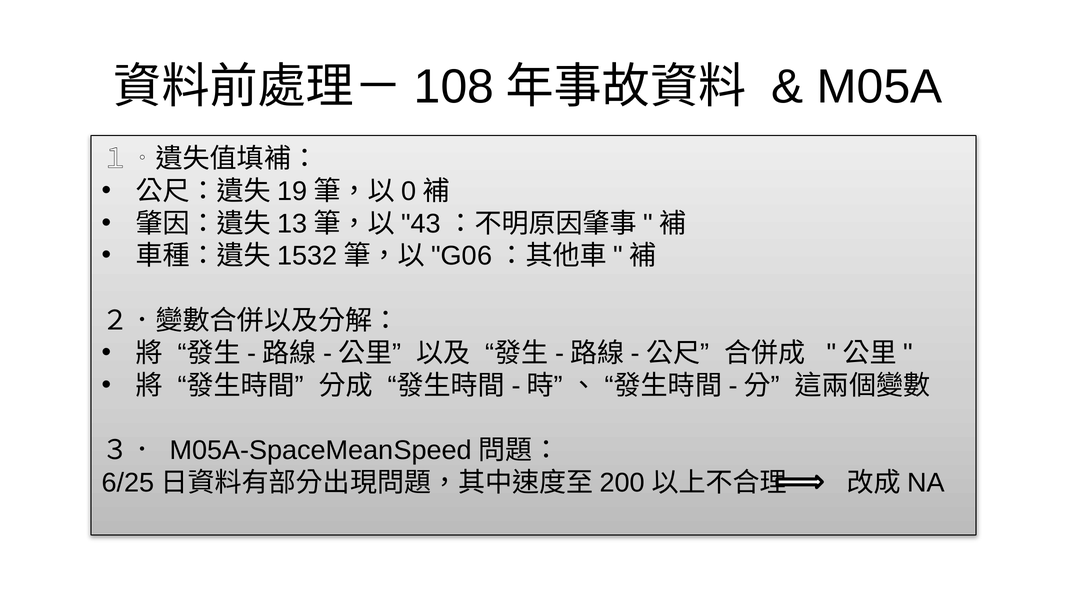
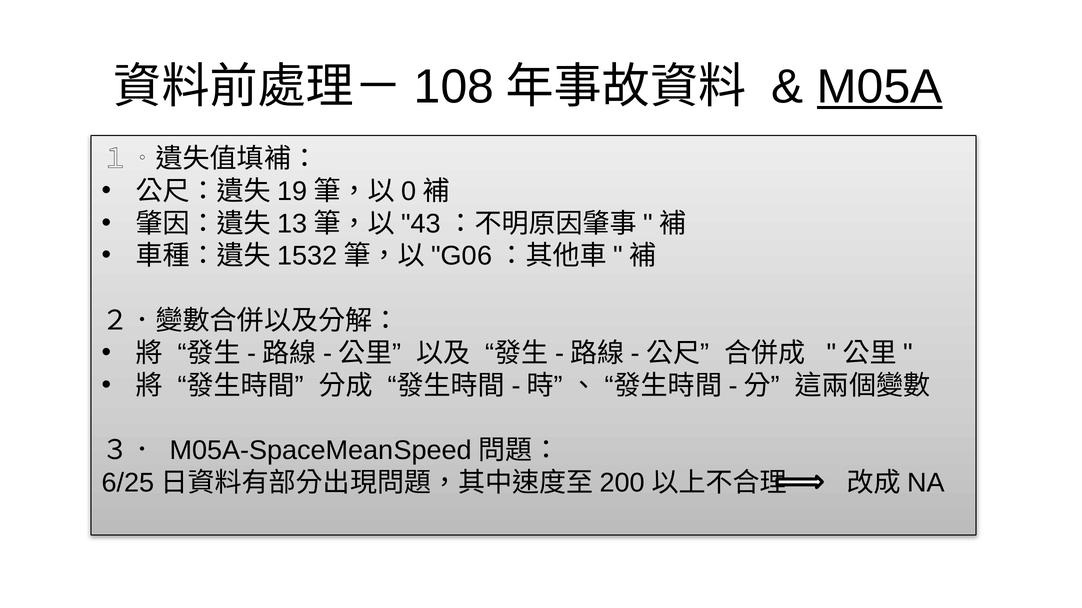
M05A underline: none -> present (880, 87)
